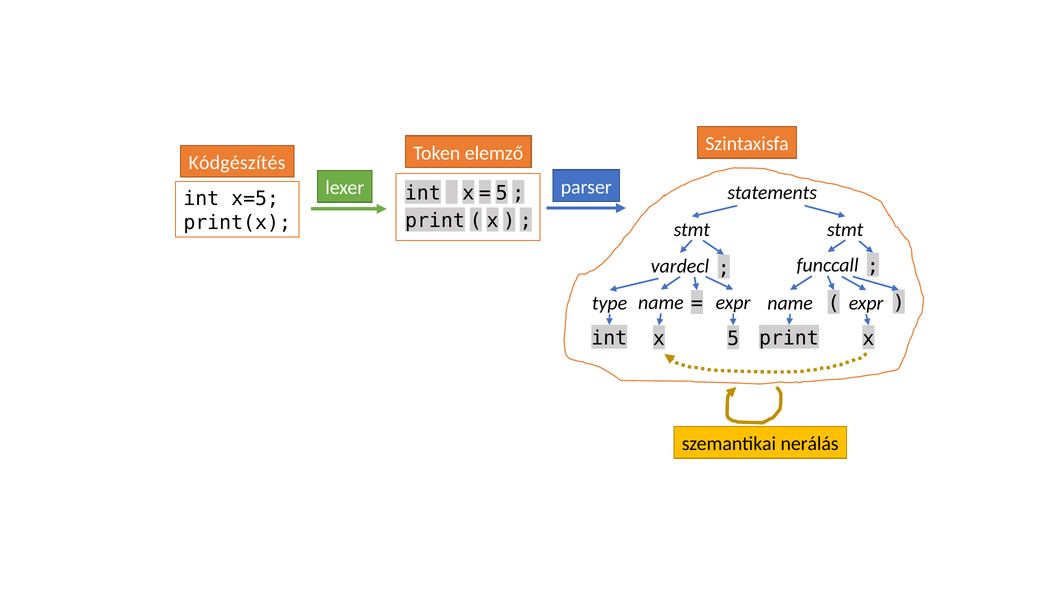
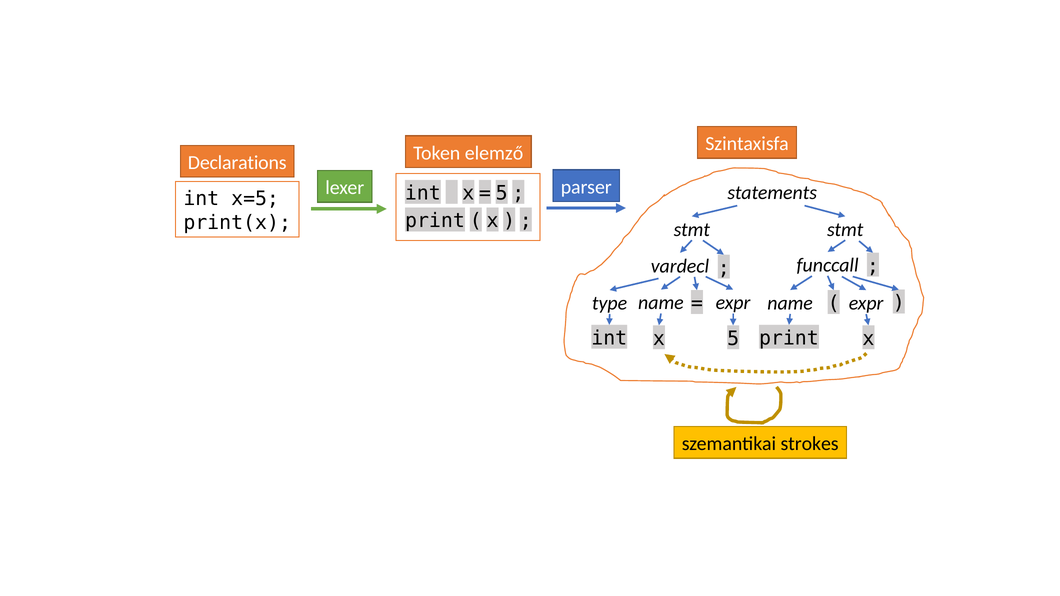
Kódgészítés: Kódgészítés -> Declarations (237, 163)
nerálás: nerálás -> strokes (810, 444)
